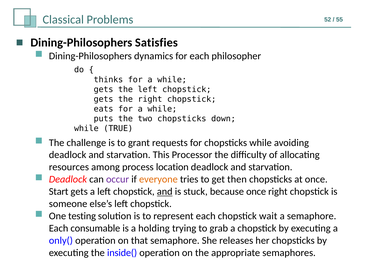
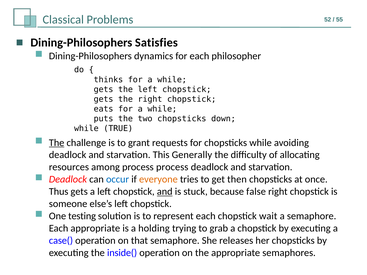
The underline: none -> present (57, 143)
Processor: Processor -> Generally (192, 155)
process location: location -> process (172, 167)
occur colour: purple -> blue (118, 179)
Start: Start -> Thus (59, 192)
because once: once -> false (256, 192)
Each consumable: consumable -> appropriate (95, 228)
only(: only( -> case( (61, 241)
